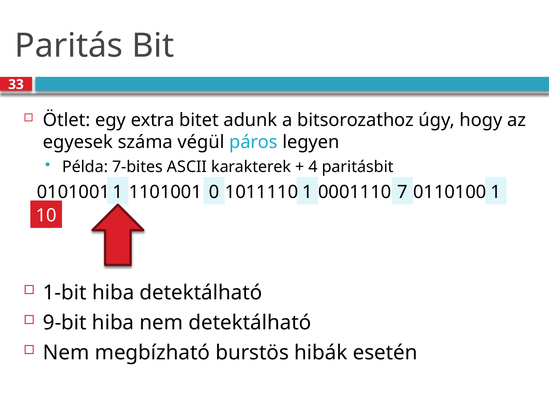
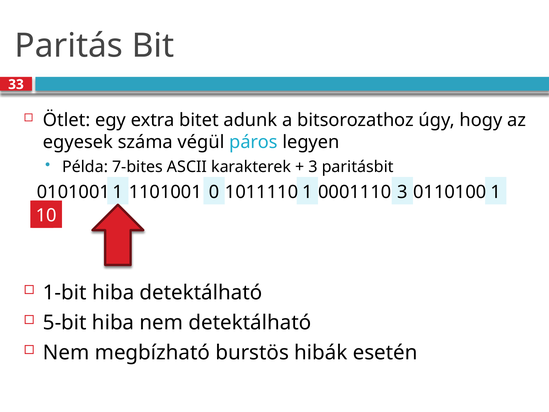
4: 4 -> 3 (313, 167)
1 7: 7 -> 3 (402, 192)
9-bit: 9-bit -> 5-bit (65, 322)
